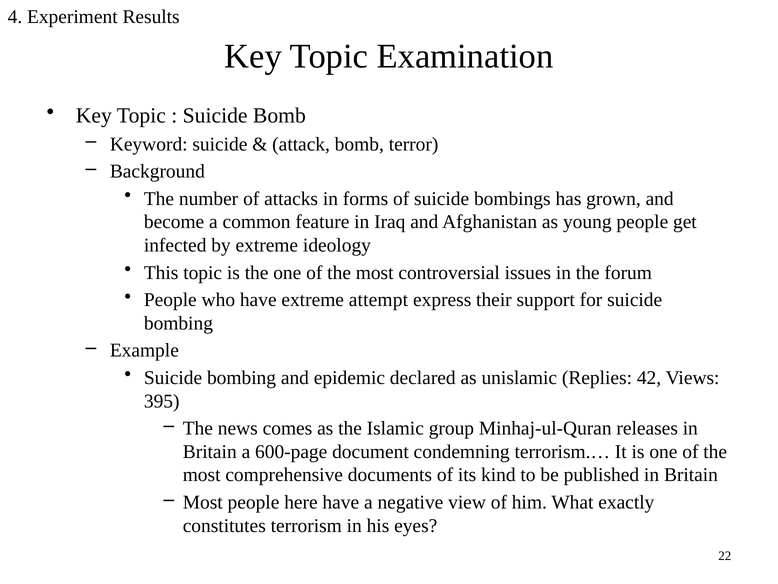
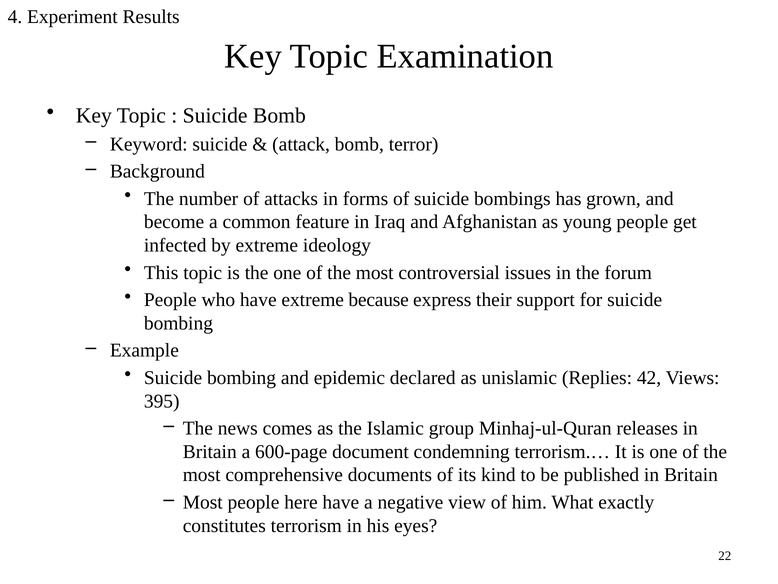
attempt: attempt -> because (379, 300)
